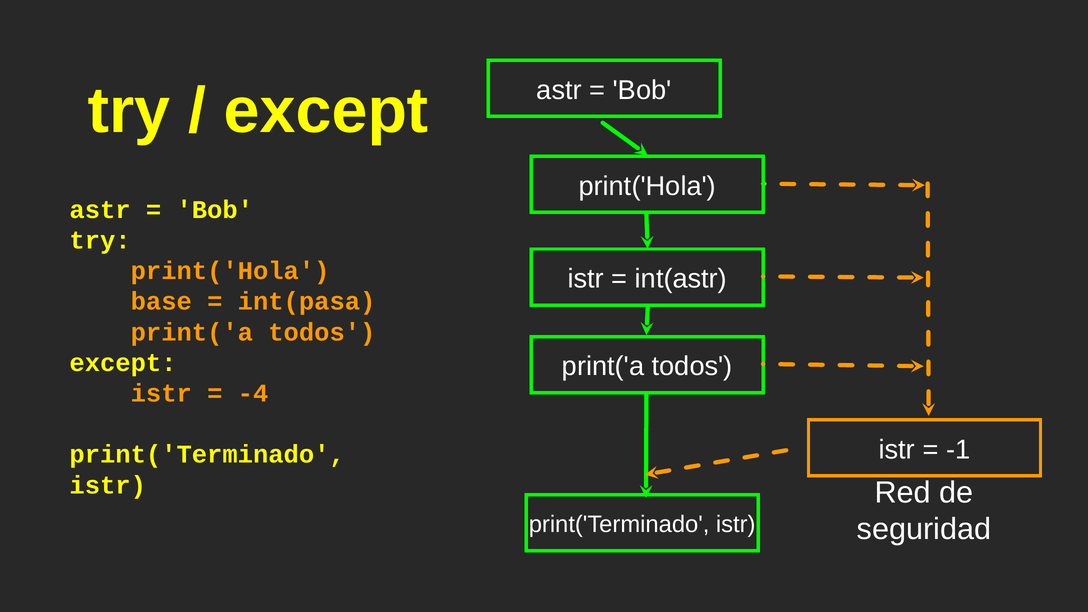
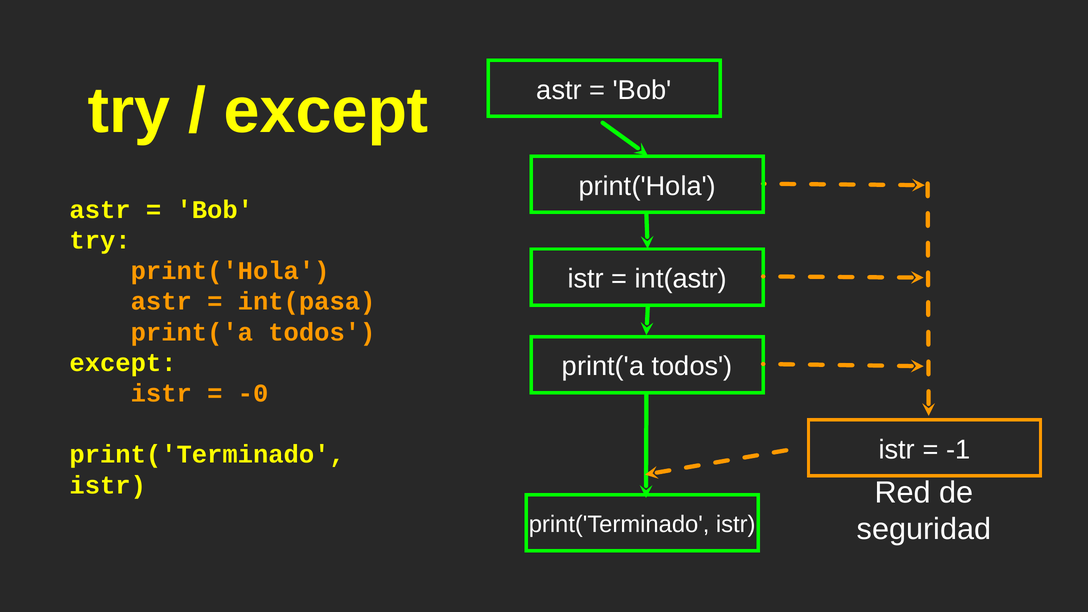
base: base -> astr (161, 302)
-4: -4 -> -0 (253, 393)
